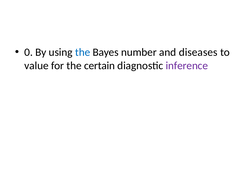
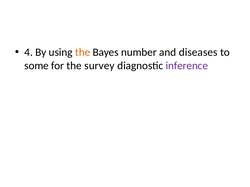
0: 0 -> 4 (29, 52)
the colour: blue -> orange (83, 52)
value: value -> some (37, 66)
certain: certain -> survey (99, 66)
